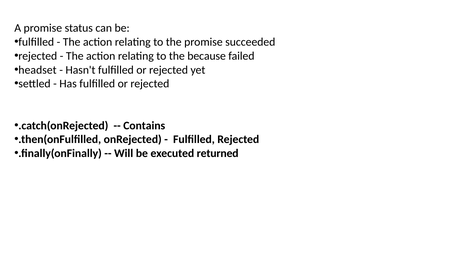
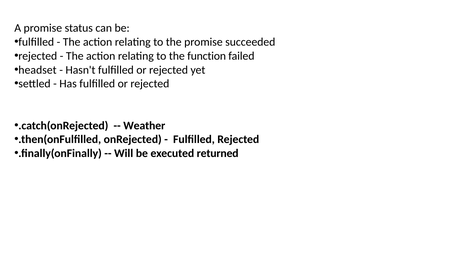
because: because -> function (207, 56)
Contains: Contains -> Weather (144, 126)
